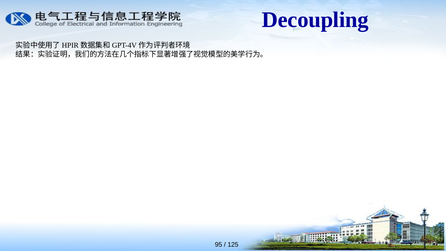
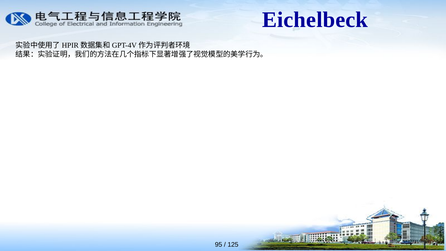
Decoupling: Decoupling -> Eichelbeck (315, 20)
